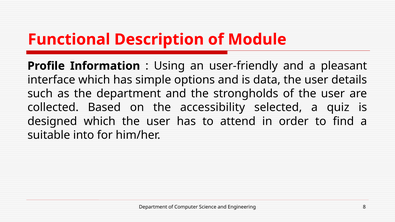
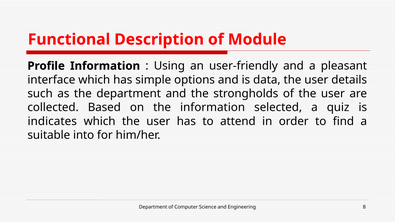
the accessibility: accessibility -> information (213, 107)
designed: designed -> indicates (52, 121)
